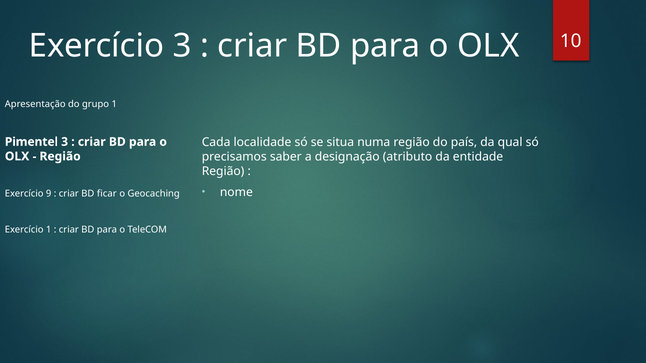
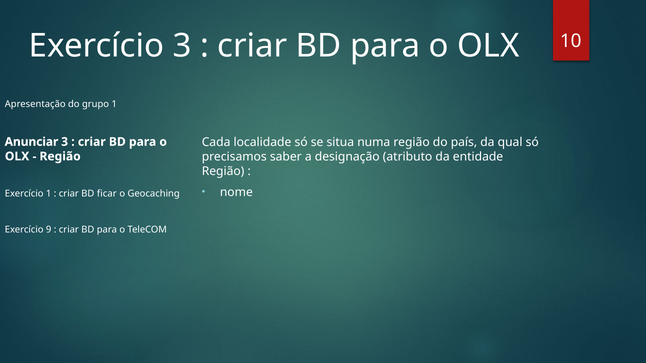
Pimentel: Pimentel -> Anunciar (31, 142)
Exercício 9: 9 -> 1 (49, 194)
Exercício 1: 1 -> 9 (49, 230)
